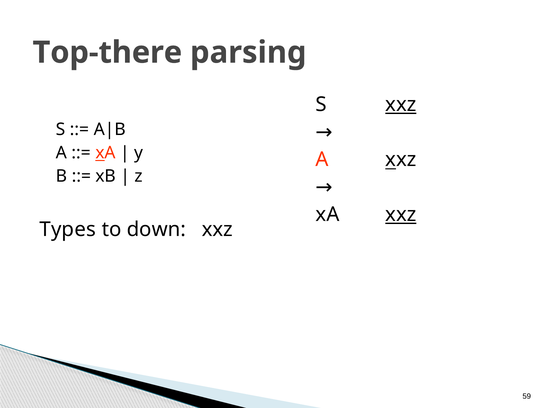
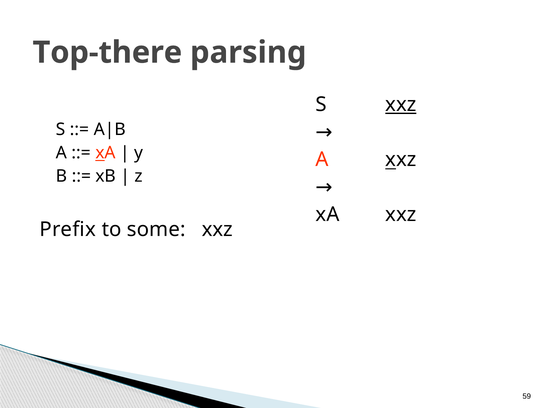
xxz underline: present -> none (401, 215)
Types: Types -> Prefix (68, 229)
down: down -> some (156, 229)
